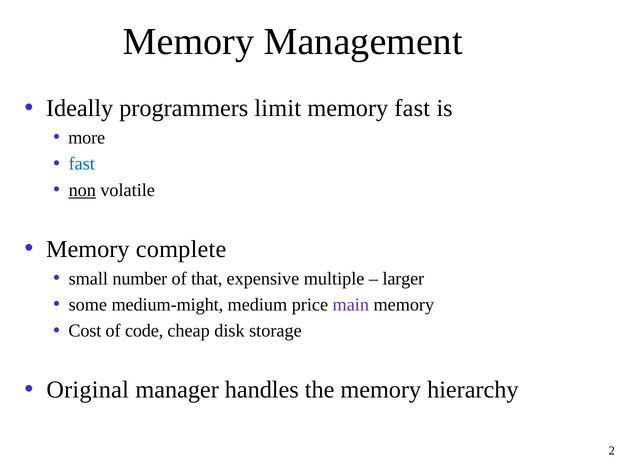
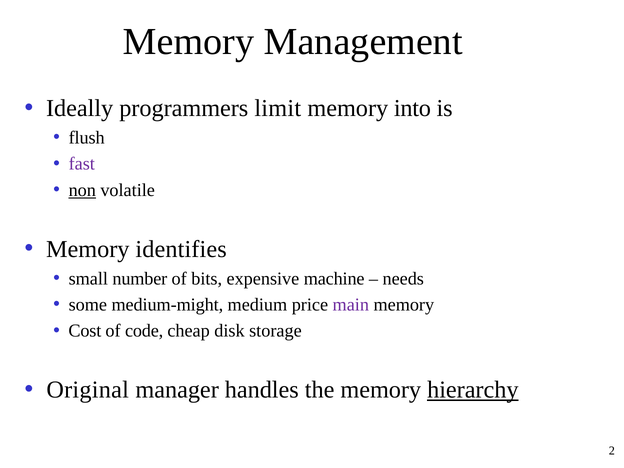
memory fast: fast -> into (412, 108)
more: more -> flush (87, 138)
fast colour: blue -> purple (82, 164)
complete: complete -> identifies (181, 249)
that: that -> bits (207, 279)
multiple: multiple -> machine (334, 279)
larger: larger -> needs (403, 279)
hierarchy underline: none -> present (473, 390)
